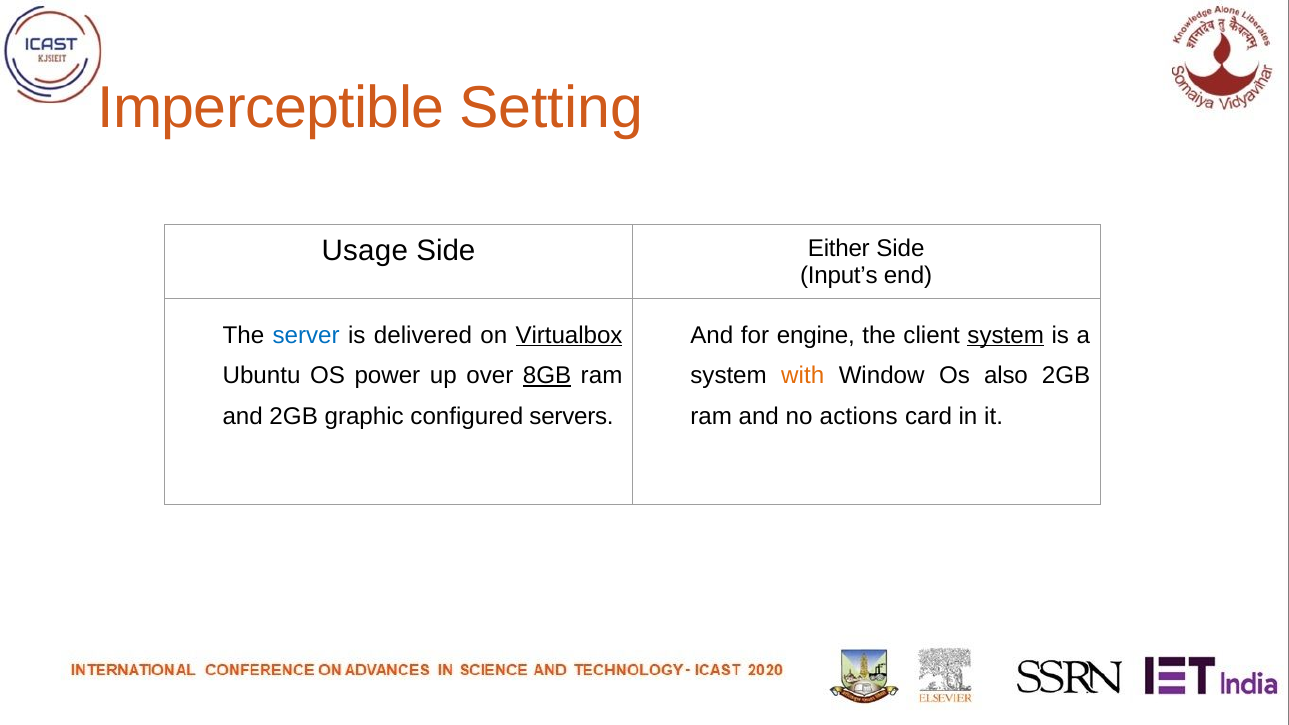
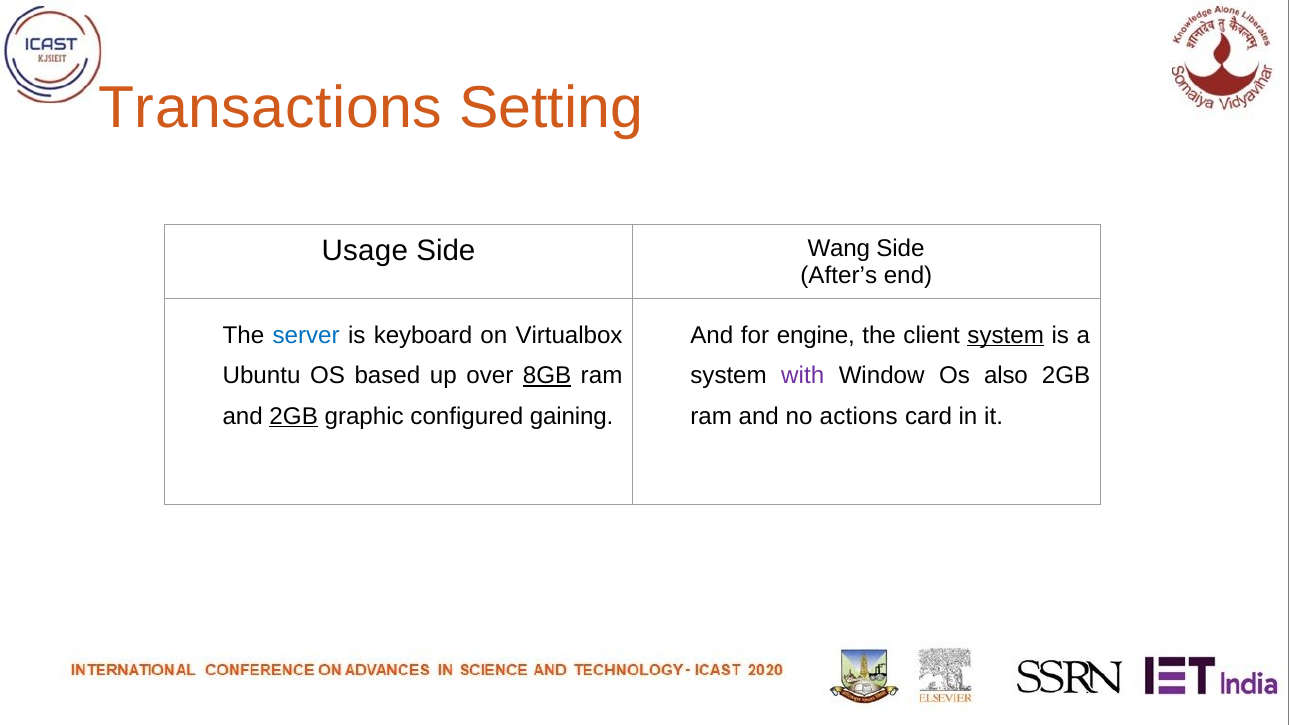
Imperceptible: Imperceptible -> Transactions (270, 108)
Either: Either -> Wang (839, 248)
Input’s: Input’s -> After’s (839, 275)
delivered: delivered -> keyboard (423, 335)
Virtualbox underline: present -> none (569, 335)
power: power -> based (387, 376)
with colour: orange -> purple (803, 376)
2GB underline: none -> present (294, 416)
servers: servers -> gaining (572, 416)
